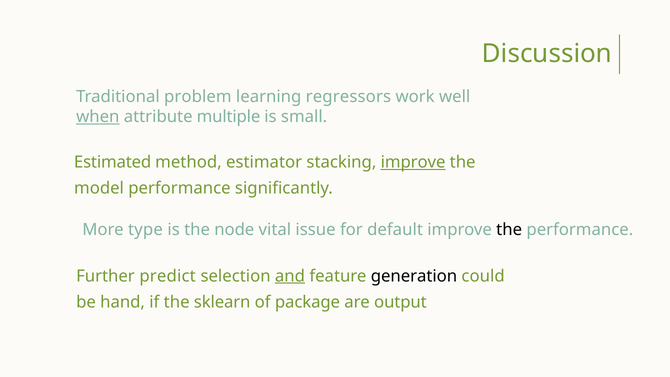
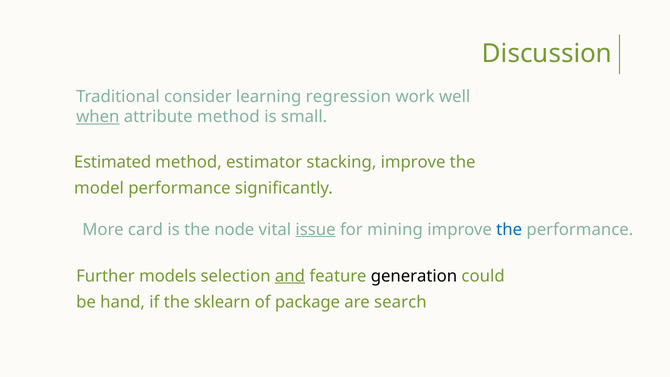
problem: problem -> consider (198, 97)
regressors: regressors -> regression (348, 97)
attribute multiple: multiple -> method (228, 117)
improve underline: present -> none (413, 162)
type: type -> card (145, 229)
issue underline: none -> present (316, 229)
default: default -> mining (395, 229)
the colour: black -> blue (509, 229)
predict: predict -> models (168, 276)
output: output -> search (400, 302)
